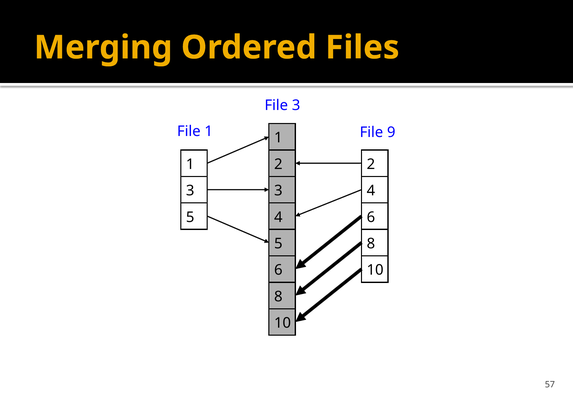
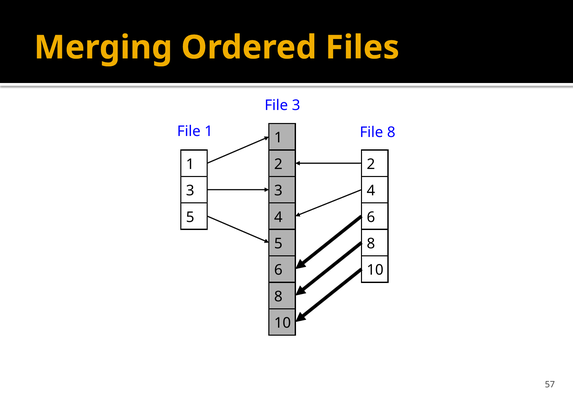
File 9: 9 -> 8 (391, 132)
